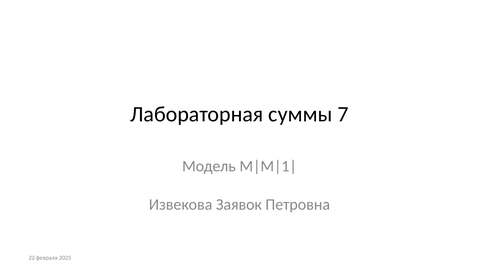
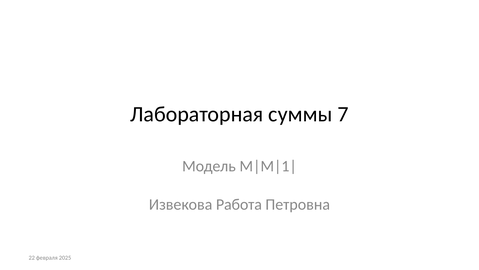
Заявок: Заявок -> Работа (239, 204)
